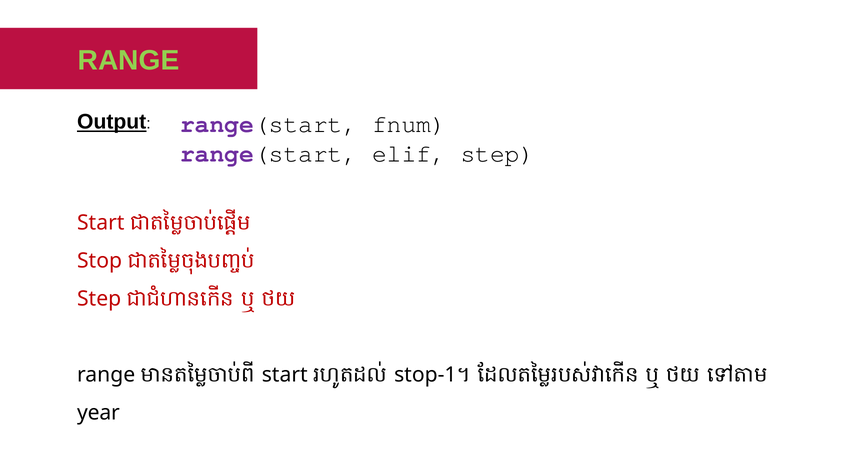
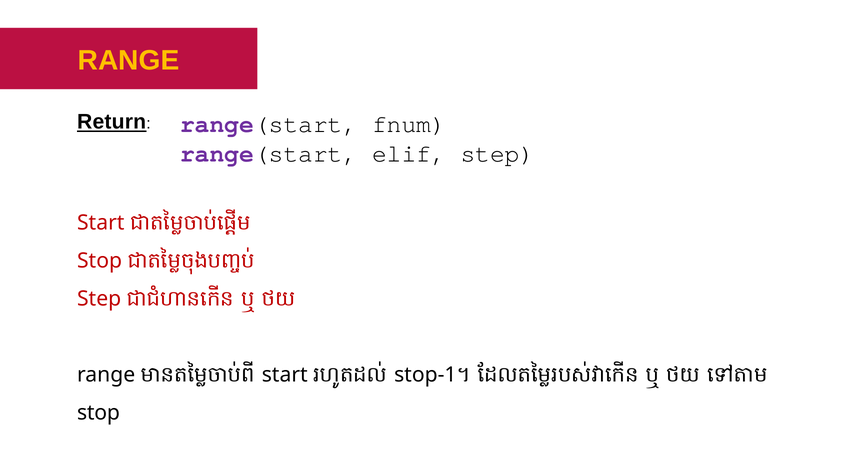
RANGE colour: light green -> yellow (129, 60)
Output: Output -> Return (112, 122)
year: year -> stop (98, 413)
